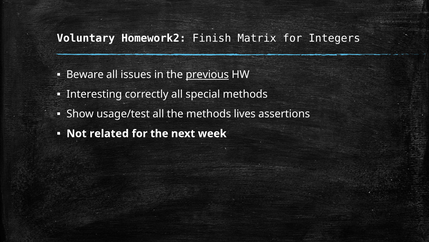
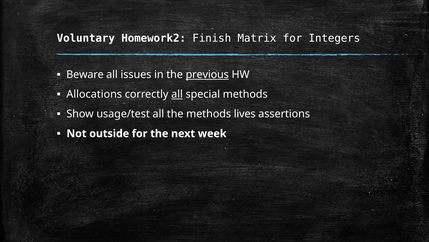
Interesting: Interesting -> Allocations (94, 94)
all underline: none -> present (177, 94)
related: related -> outside (109, 133)
